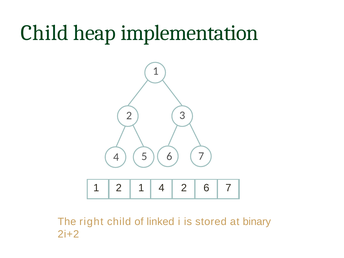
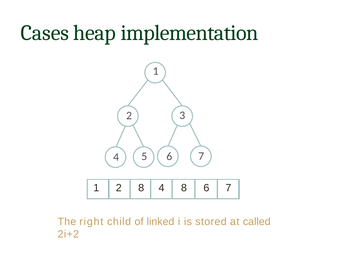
Child: Child -> Cases (45, 33)
2 1: 1 -> 8 (141, 188)
2: 2 -> 8 (184, 188)
binary: binary -> called (257, 222)
